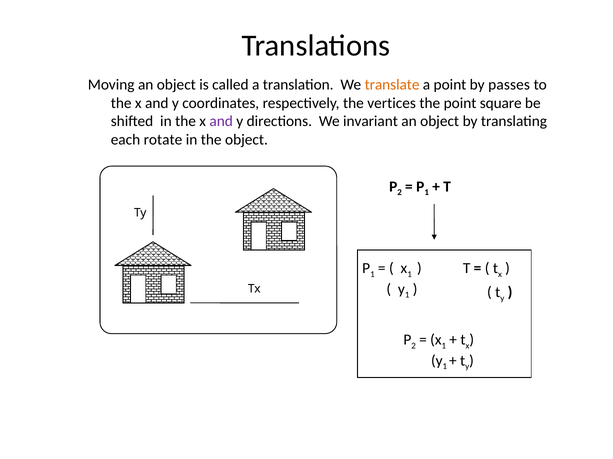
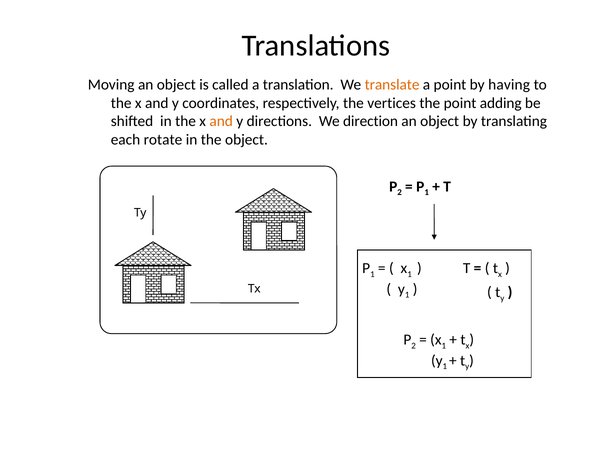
passes: passes -> having (509, 85)
square: square -> adding (501, 103)
and colour: purple -> orange (221, 122)
invariant: invariant -> direction (371, 122)
